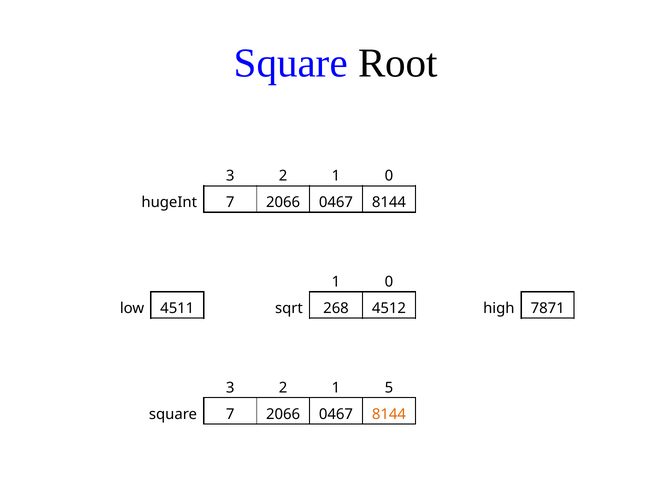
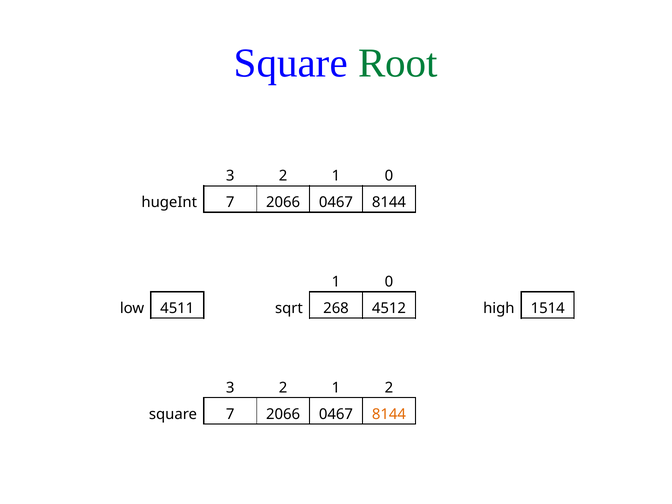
Root colour: black -> green (398, 63)
7871: 7871 -> 1514 (548, 308)
1 5: 5 -> 2 (389, 388)
